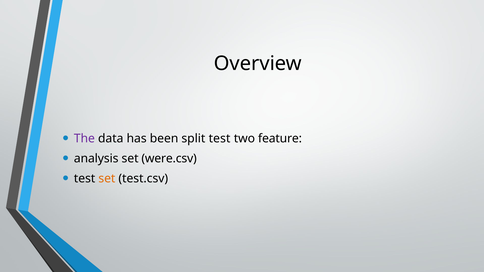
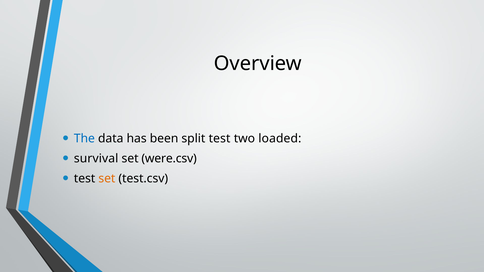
The colour: purple -> blue (84, 139)
feature: feature -> loaded (280, 139)
analysis: analysis -> survival (96, 159)
